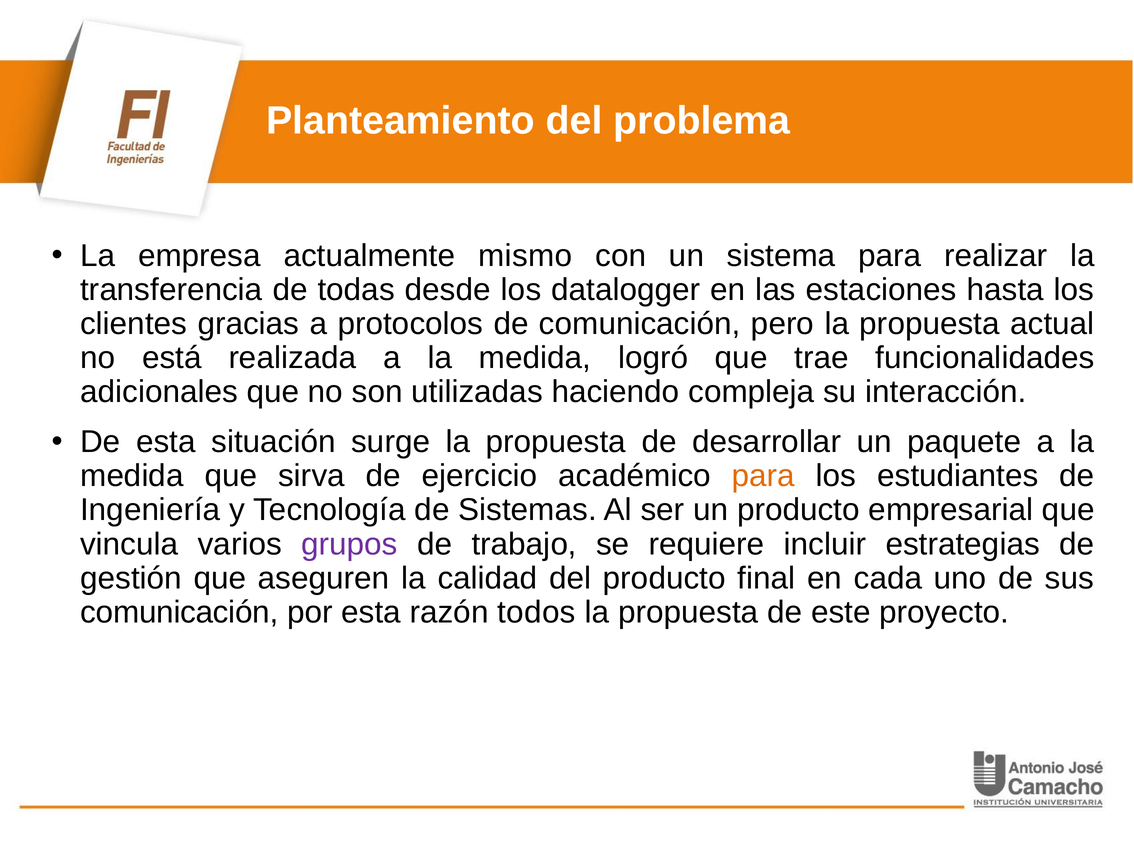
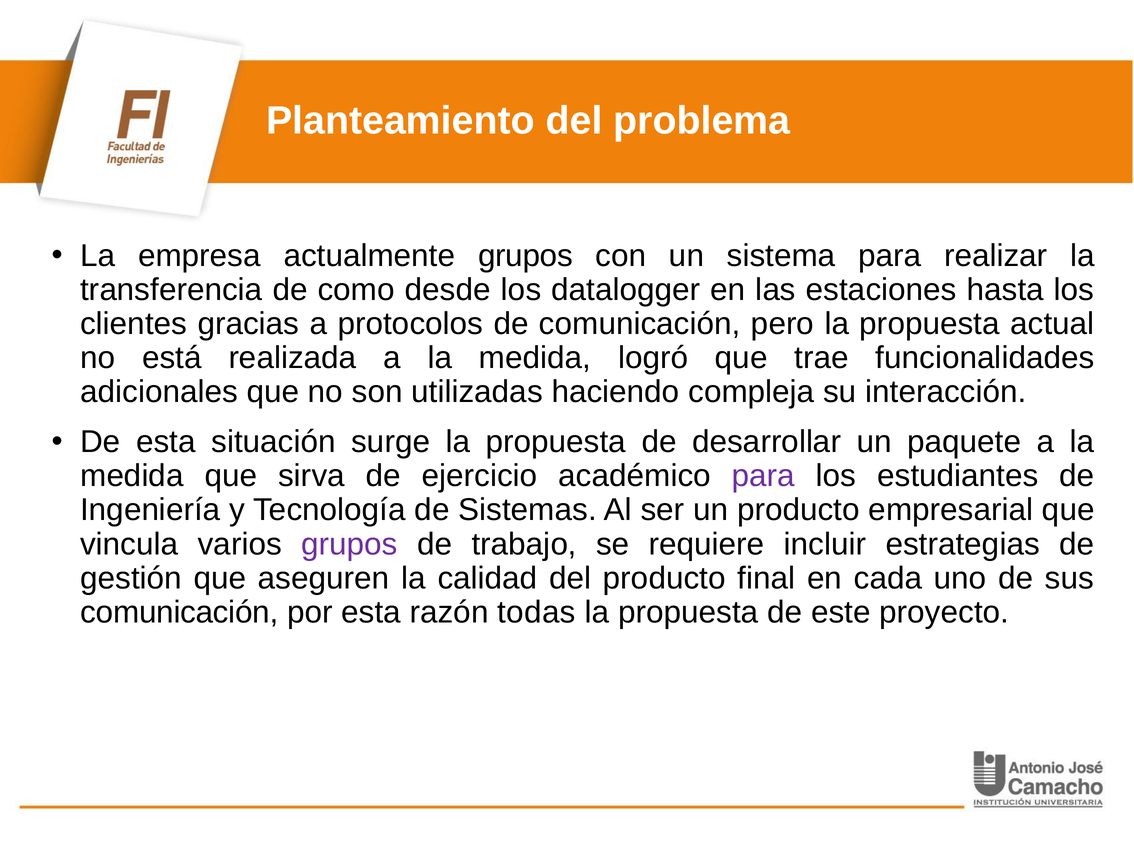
actualmente mismo: mismo -> grupos (525, 256)
todas: todas -> como (356, 290)
para colour: orange -> purple (763, 476)
todos: todos -> todas (537, 612)
